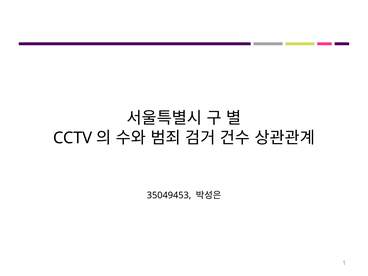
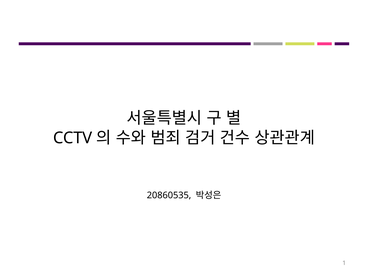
35049453: 35049453 -> 20860535 (169, 195)
